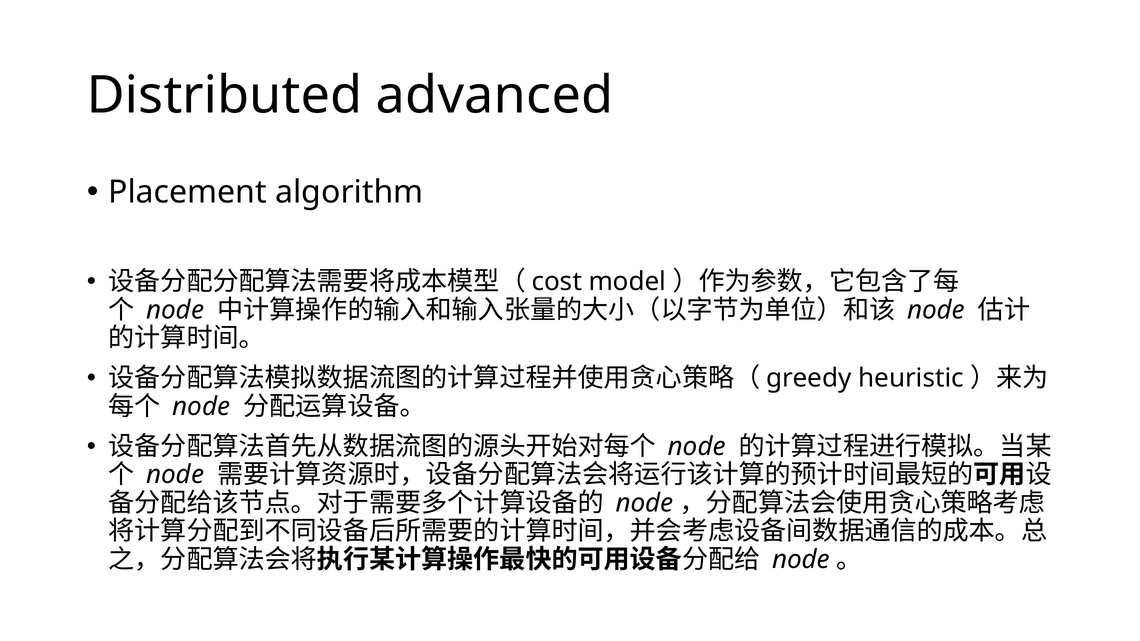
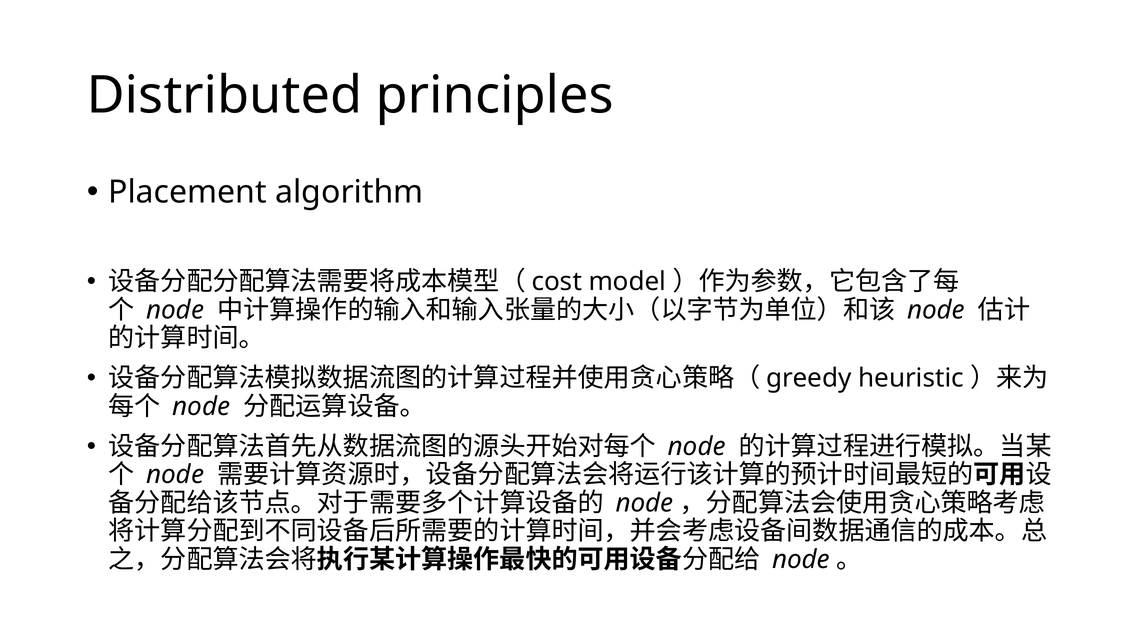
advanced: advanced -> principles (495, 96)
